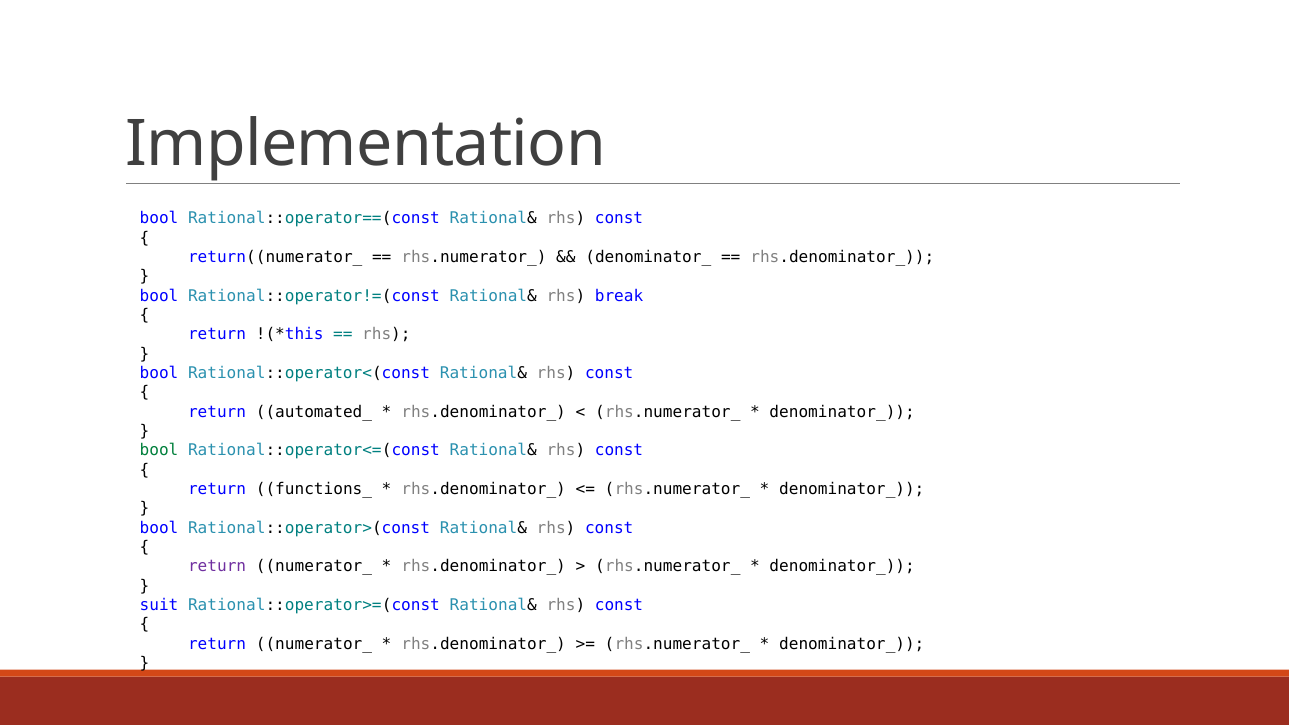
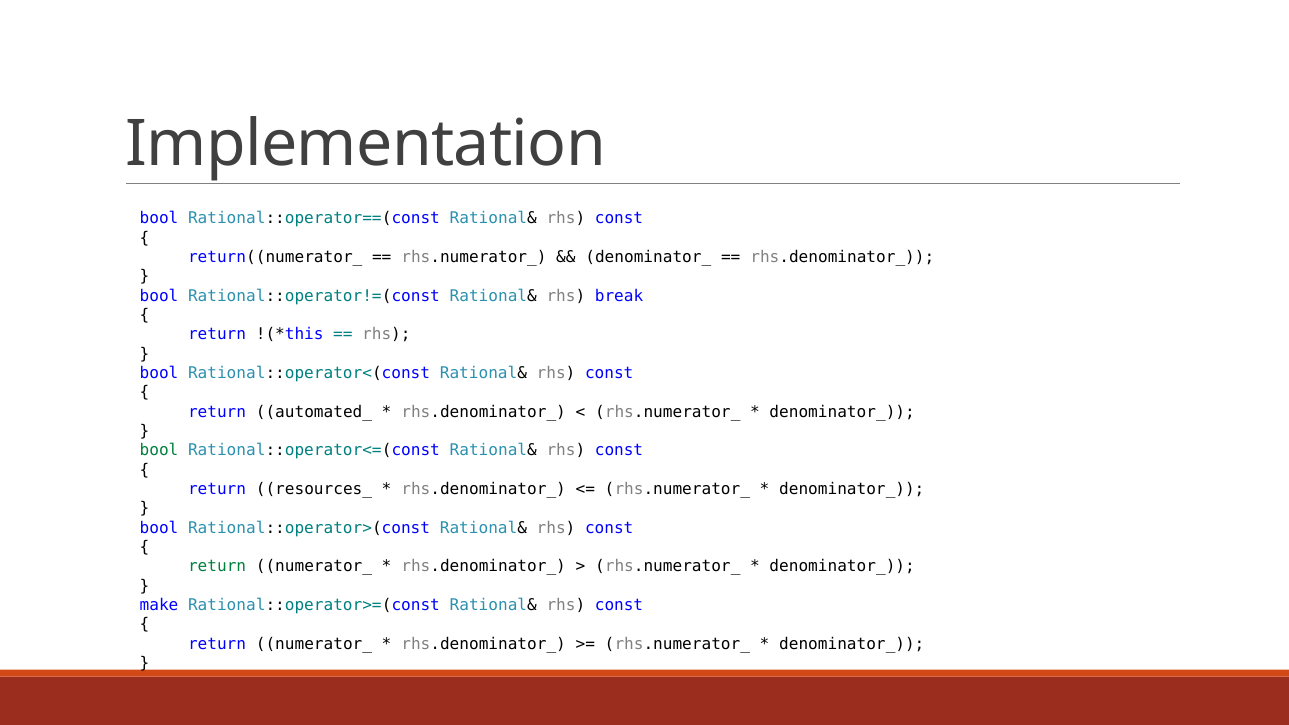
functions_: functions_ -> resources_ (314, 489)
return colour: purple -> green (217, 567)
suit: suit -> make (159, 605)
